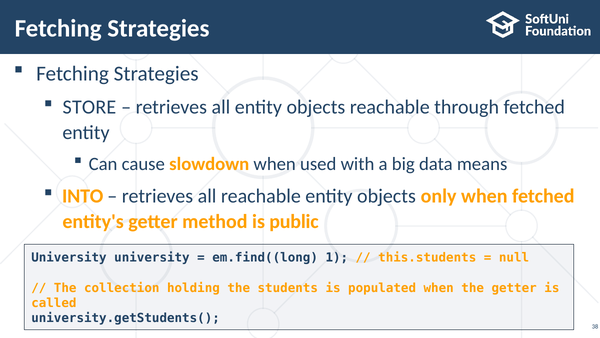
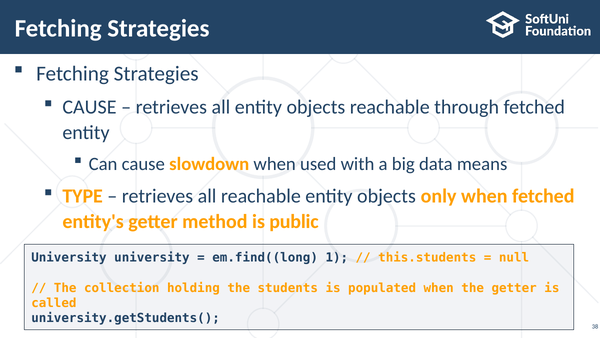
STORE: STORE -> CAUSE (89, 107)
INTO: INTO -> TYPE (83, 196)
